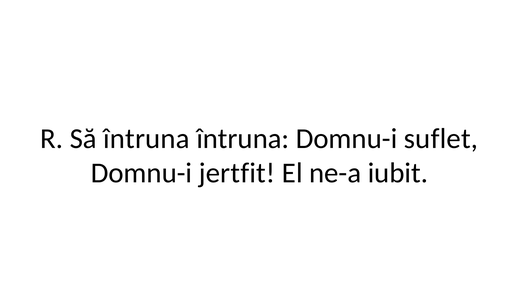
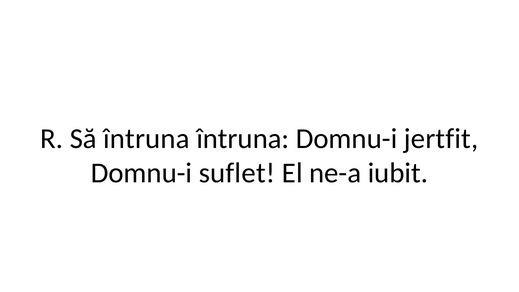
suflet: suflet -> jertfit (441, 138)
jertfit: jertfit -> suflet (237, 173)
